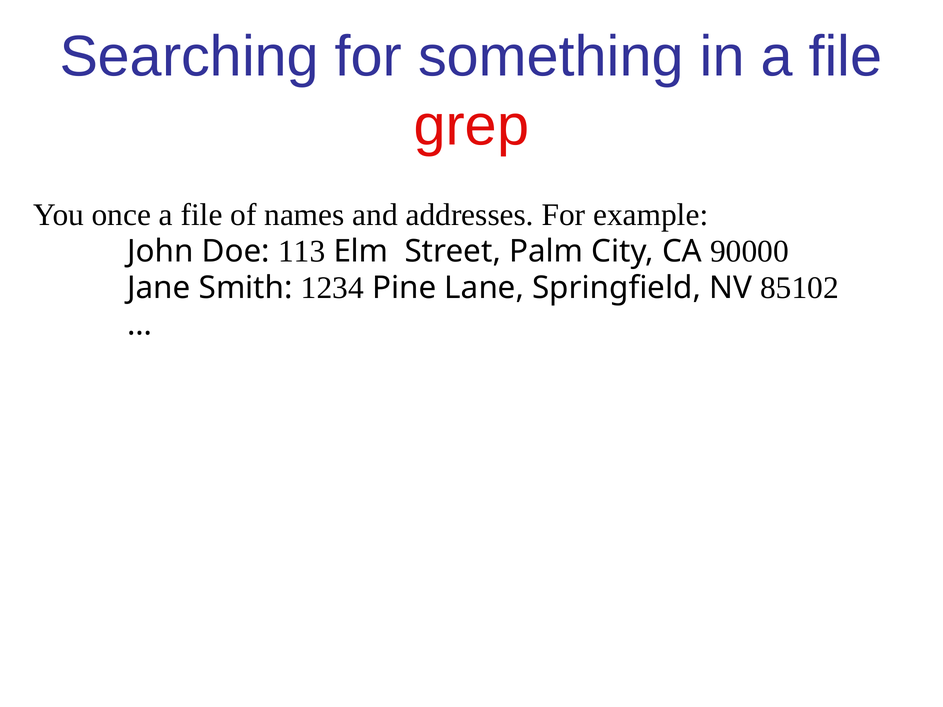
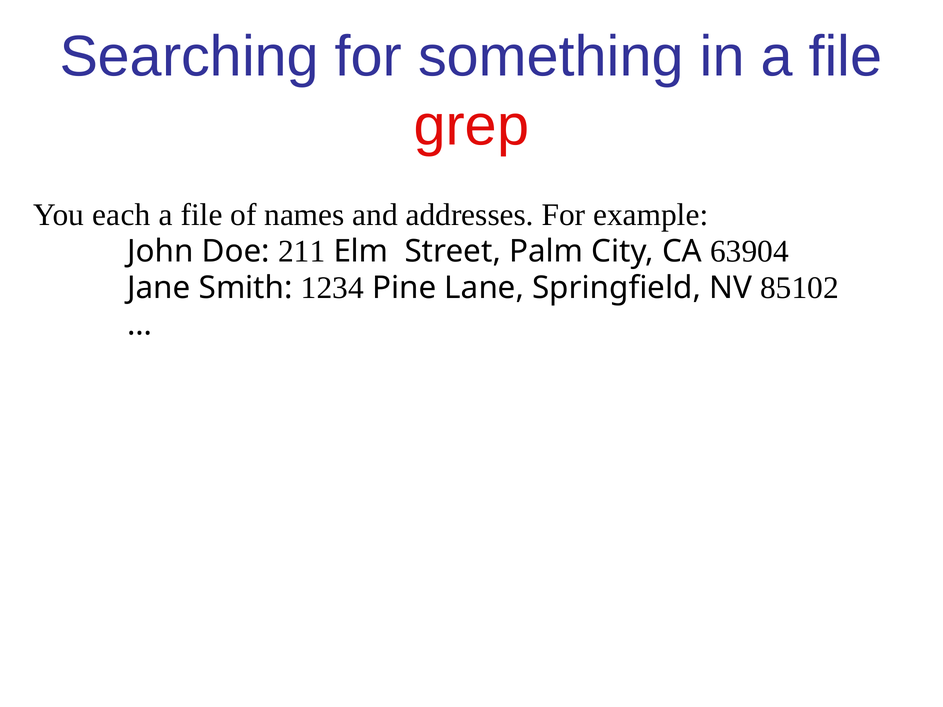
once: once -> each (121, 215)
113: 113 -> 211 (302, 251)
90000: 90000 -> 63904 (750, 251)
